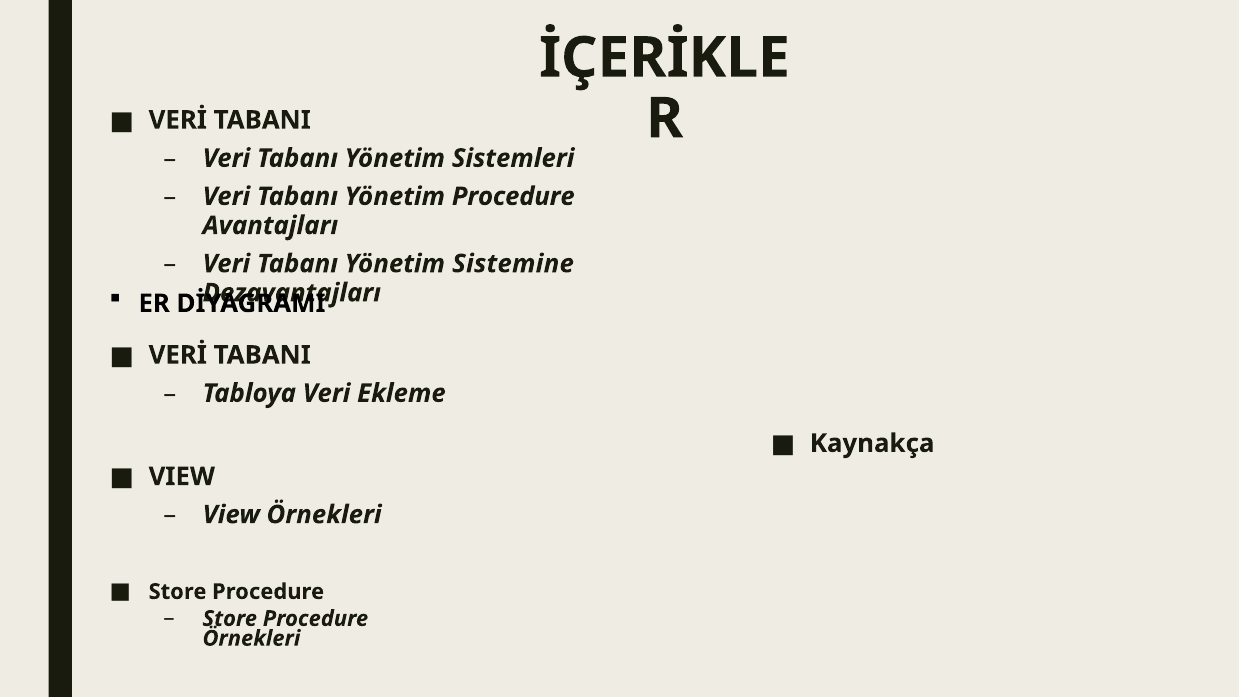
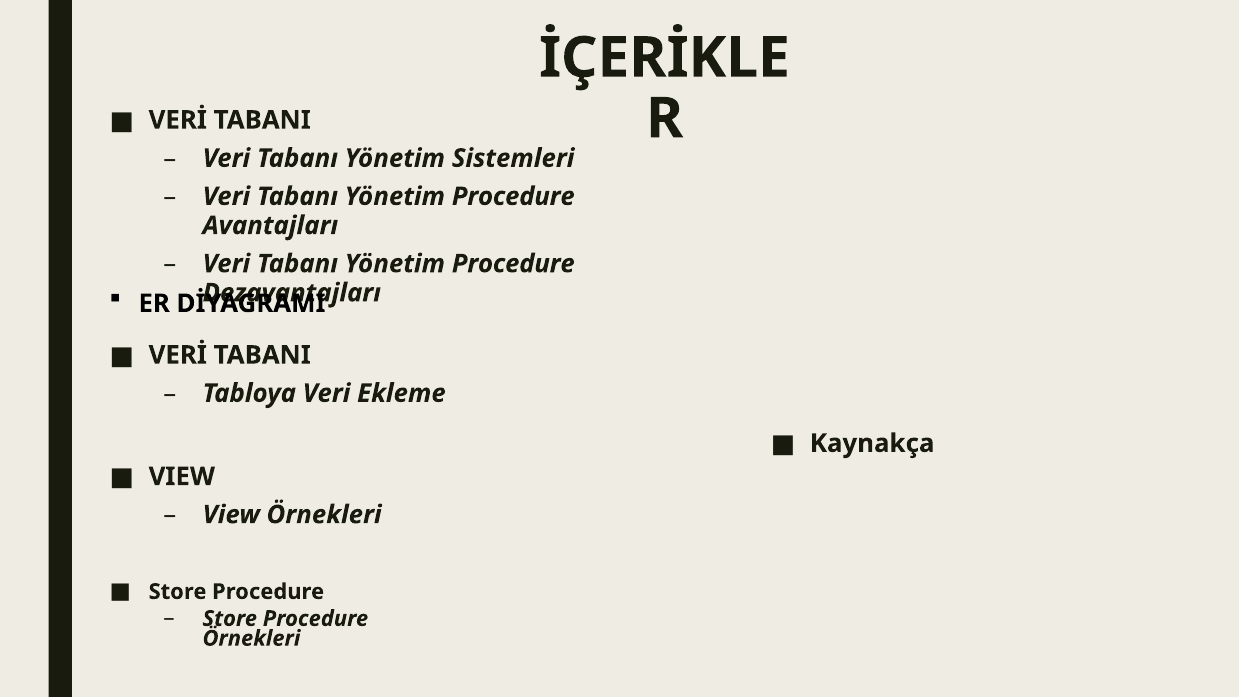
Sistemine: Sistemine -> Procedure (513, 264)
